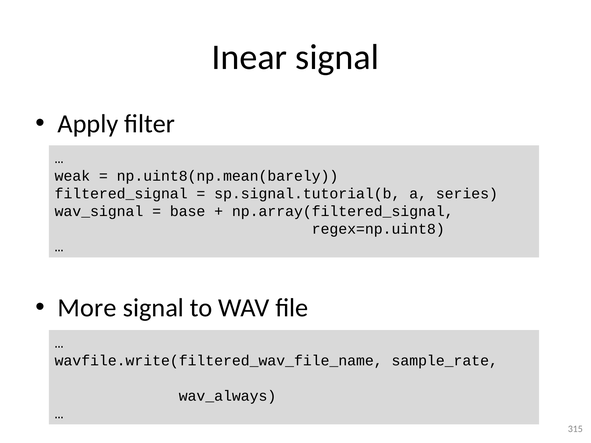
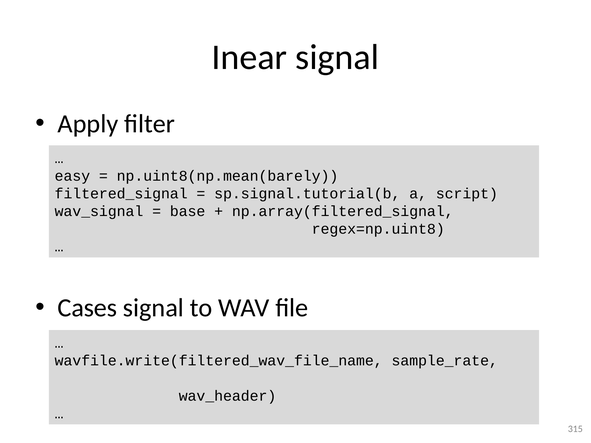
weak: weak -> easy (72, 176)
series: series -> script (467, 194)
More: More -> Cases (87, 308)
wav_always: wav_always -> wav_header (228, 396)
